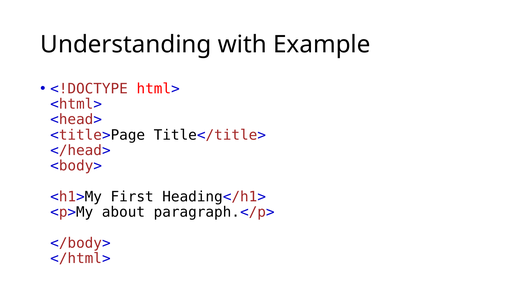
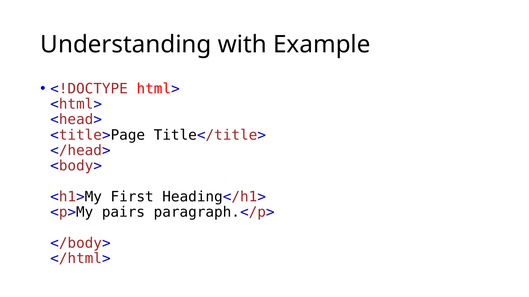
about: about -> pairs (123, 213)
